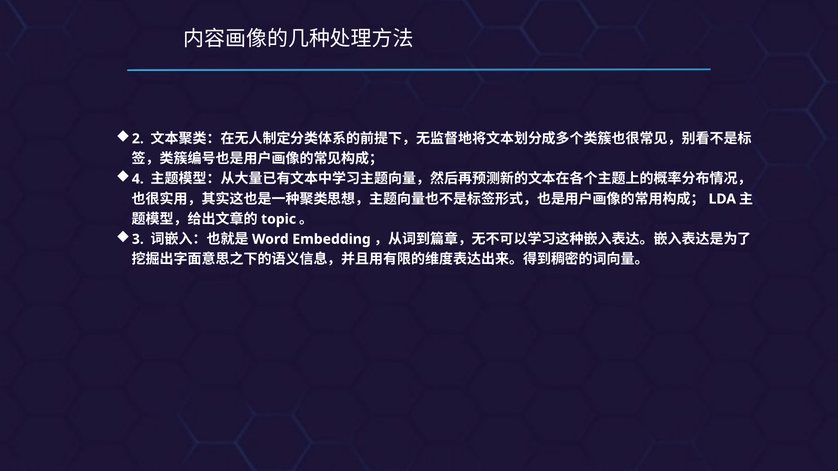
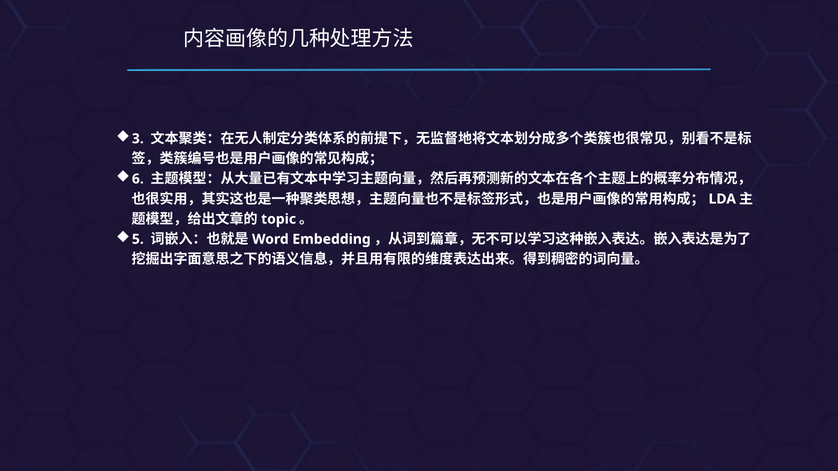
2: 2 -> 3 (138, 139)
4: 4 -> 6 (138, 179)
3: 3 -> 5 (138, 239)
